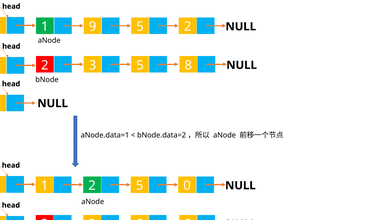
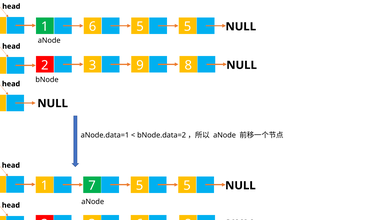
1 9: 9 -> 6 (92, 27)
2: 2 -> 5 (188, 27)
3 5: 5 -> 9 (140, 65)
1 2: 2 -> 7 (92, 186)
0: 0 -> 5 (187, 186)
